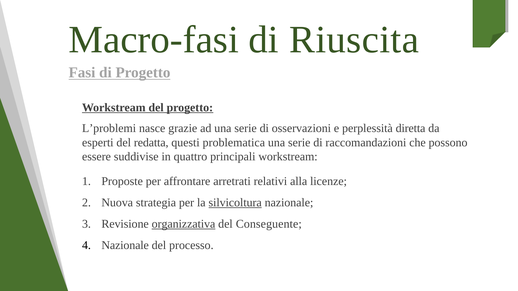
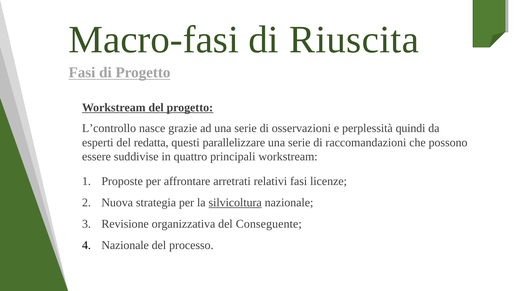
L’problemi: L’problemi -> L’controllo (109, 128)
diretta: diretta -> quindi (411, 128)
problematica: problematica -> parallelizzare (234, 143)
relativi alla: alla -> fasi (299, 181)
organizzativa underline: present -> none (183, 224)
